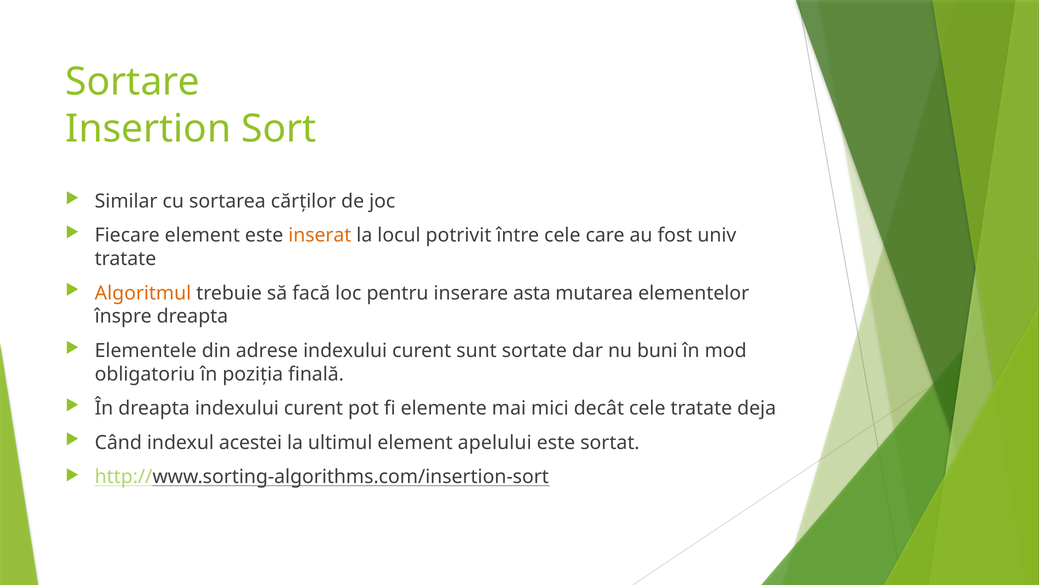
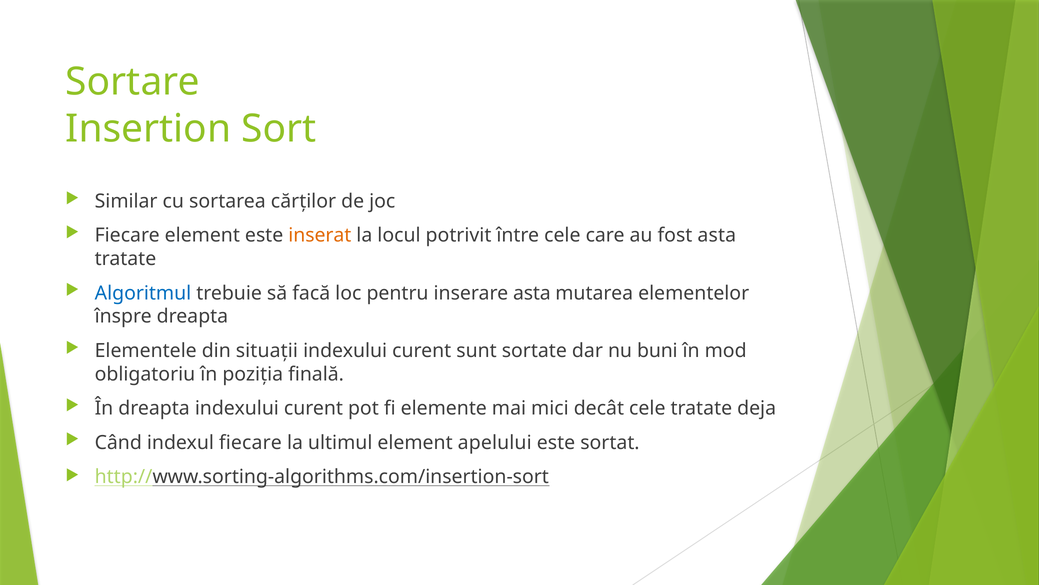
fost univ: univ -> asta (717, 235)
Algoritmul colour: orange -> blue (143, 293)
adrese: adrese -> situații (267, 350)
indexul acestei: acestei -> fiecare (250, 442)
